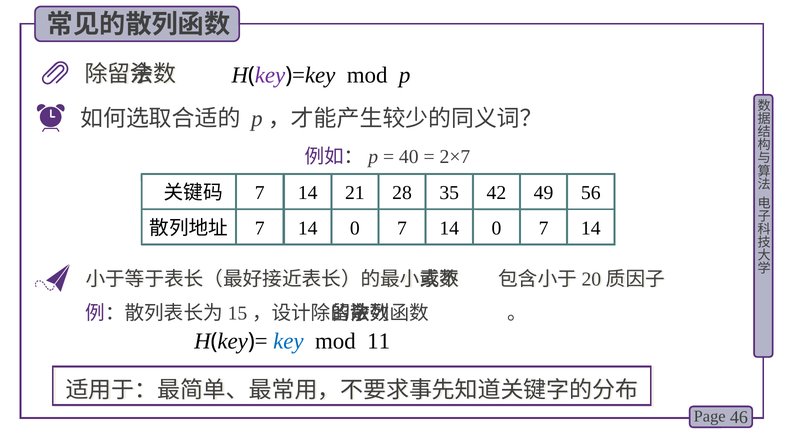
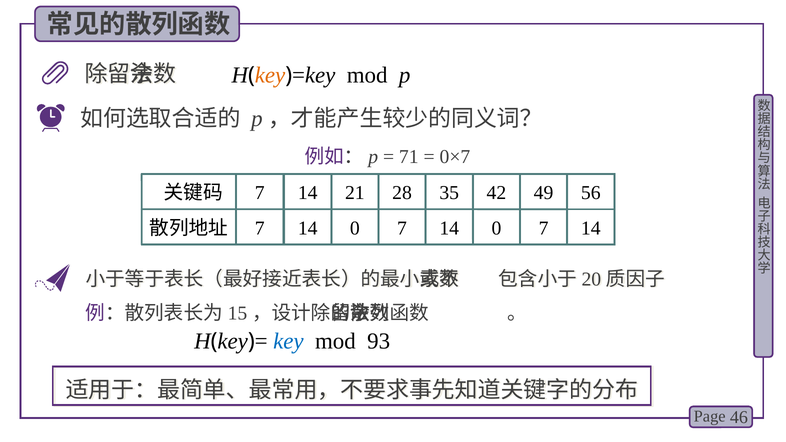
key colour: purple -> orange (270, 75)
40: 40 -> 71 (409, 157)
2×7: 2×7 -> 0×7 (455, 157)
11: 11 -> 93 (379, 341)
